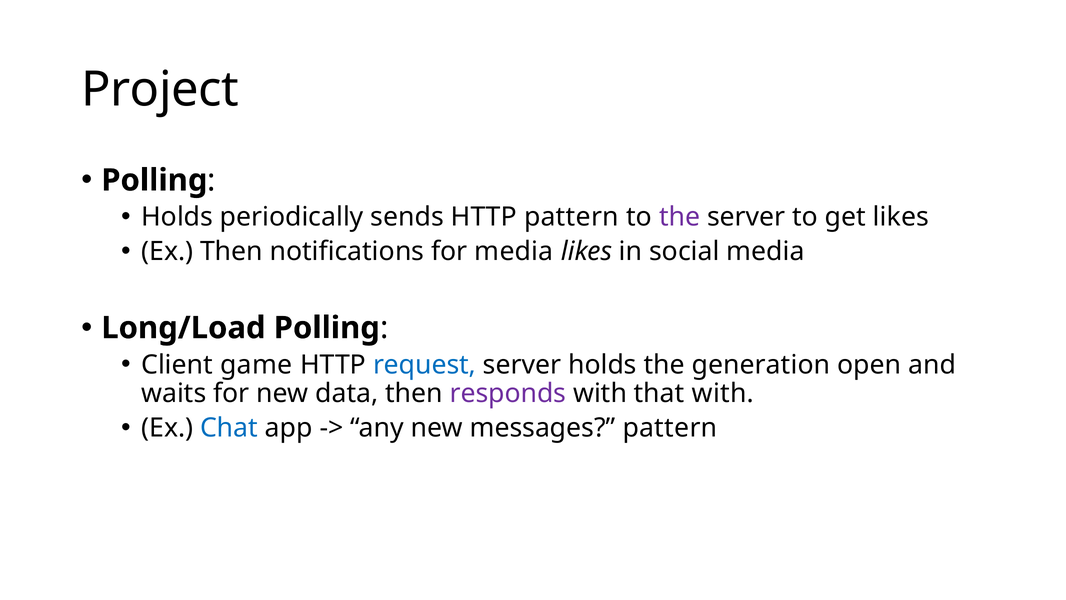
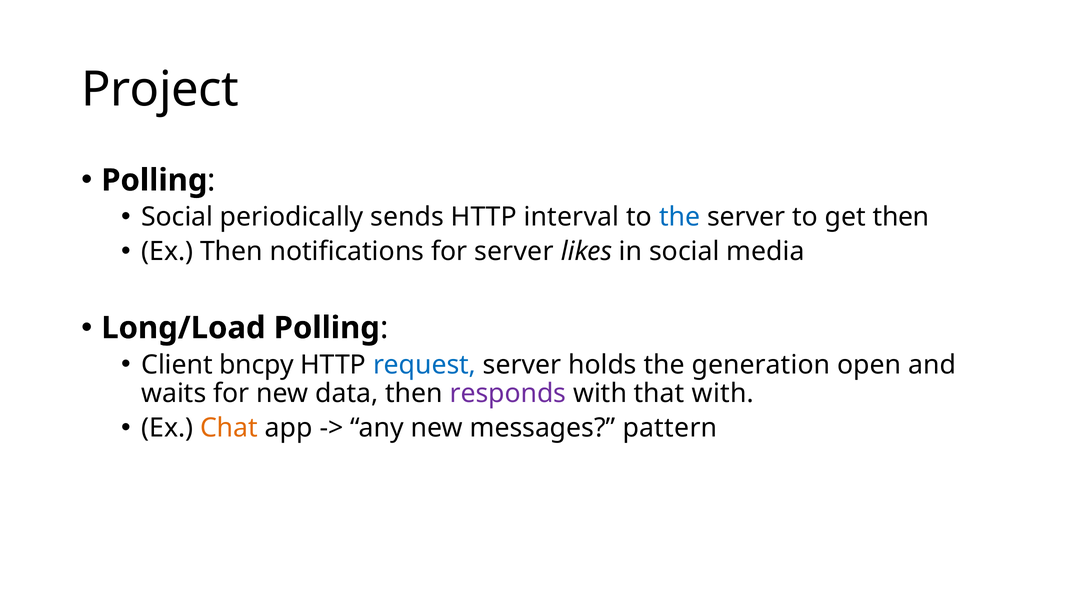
Holds: Holds -> Social (177, 217)
HTTP pattern: pattern -> interval (572, 217)
the colour: purple -> blue (680, 217)
get likes: likes -> then (901, 217)
for media: media -> server (514, 251)
game: game -> bncpy (257, 364)
Chat colour: blue -> orange (229, 428)
